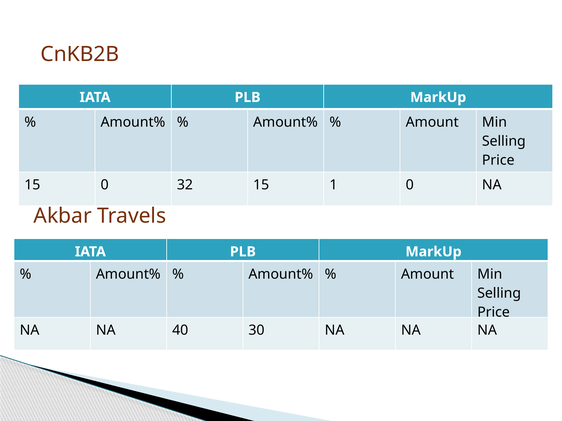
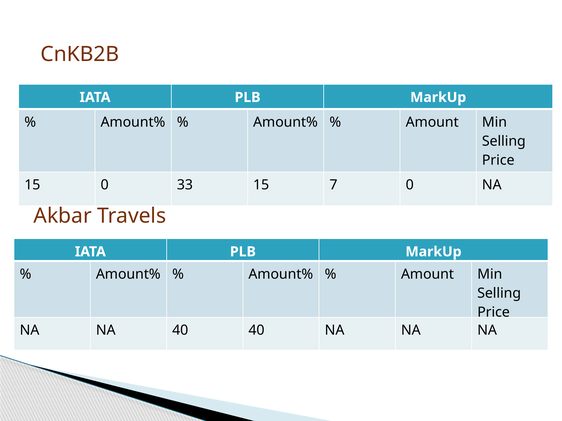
32: 32 -> 33 (185, 185)
1: 1 -> 7 (333, 185)
40 30: 30 -> 40 (256, 331)
